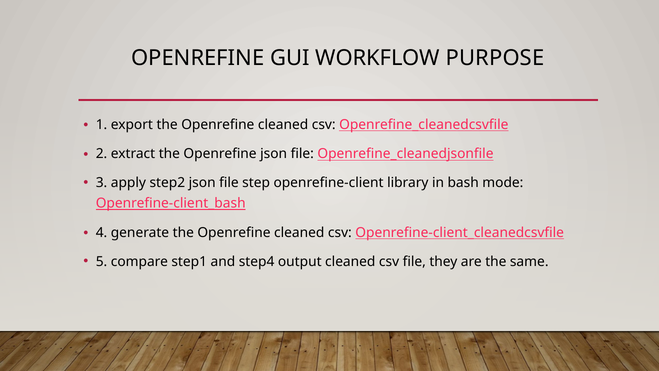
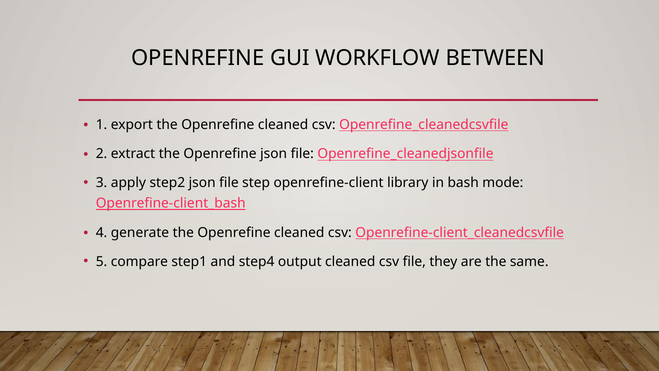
PURPOSE: PURPOSE -> BETWEEN (495, 58)
